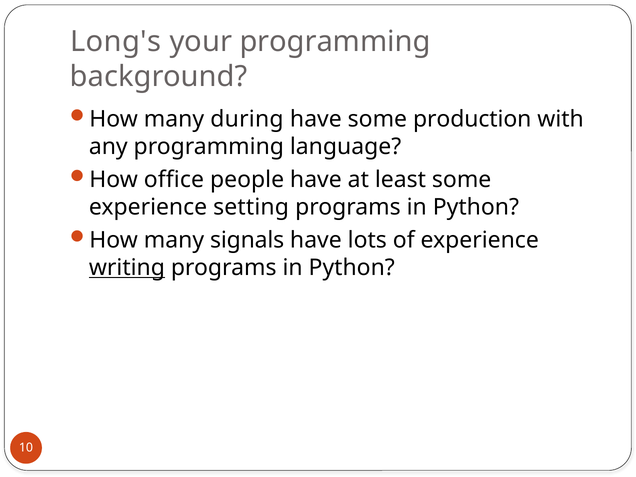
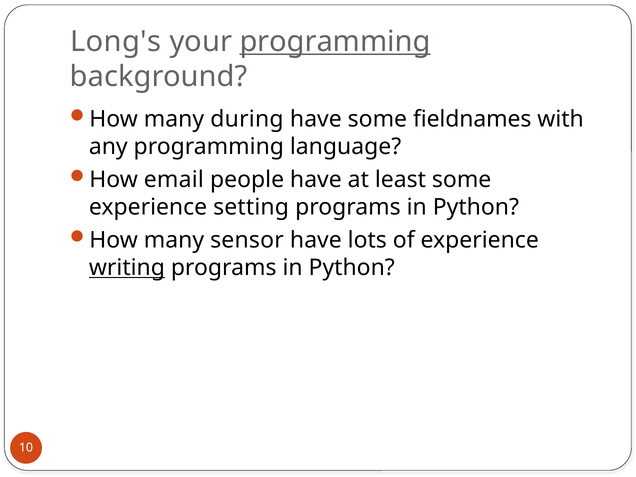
programming underline: none -> present (335, 42)
production: production -> fieldnames (472, 119)
office: office -> email (174, 180)
signals: signals -> sensor (247, 240)
